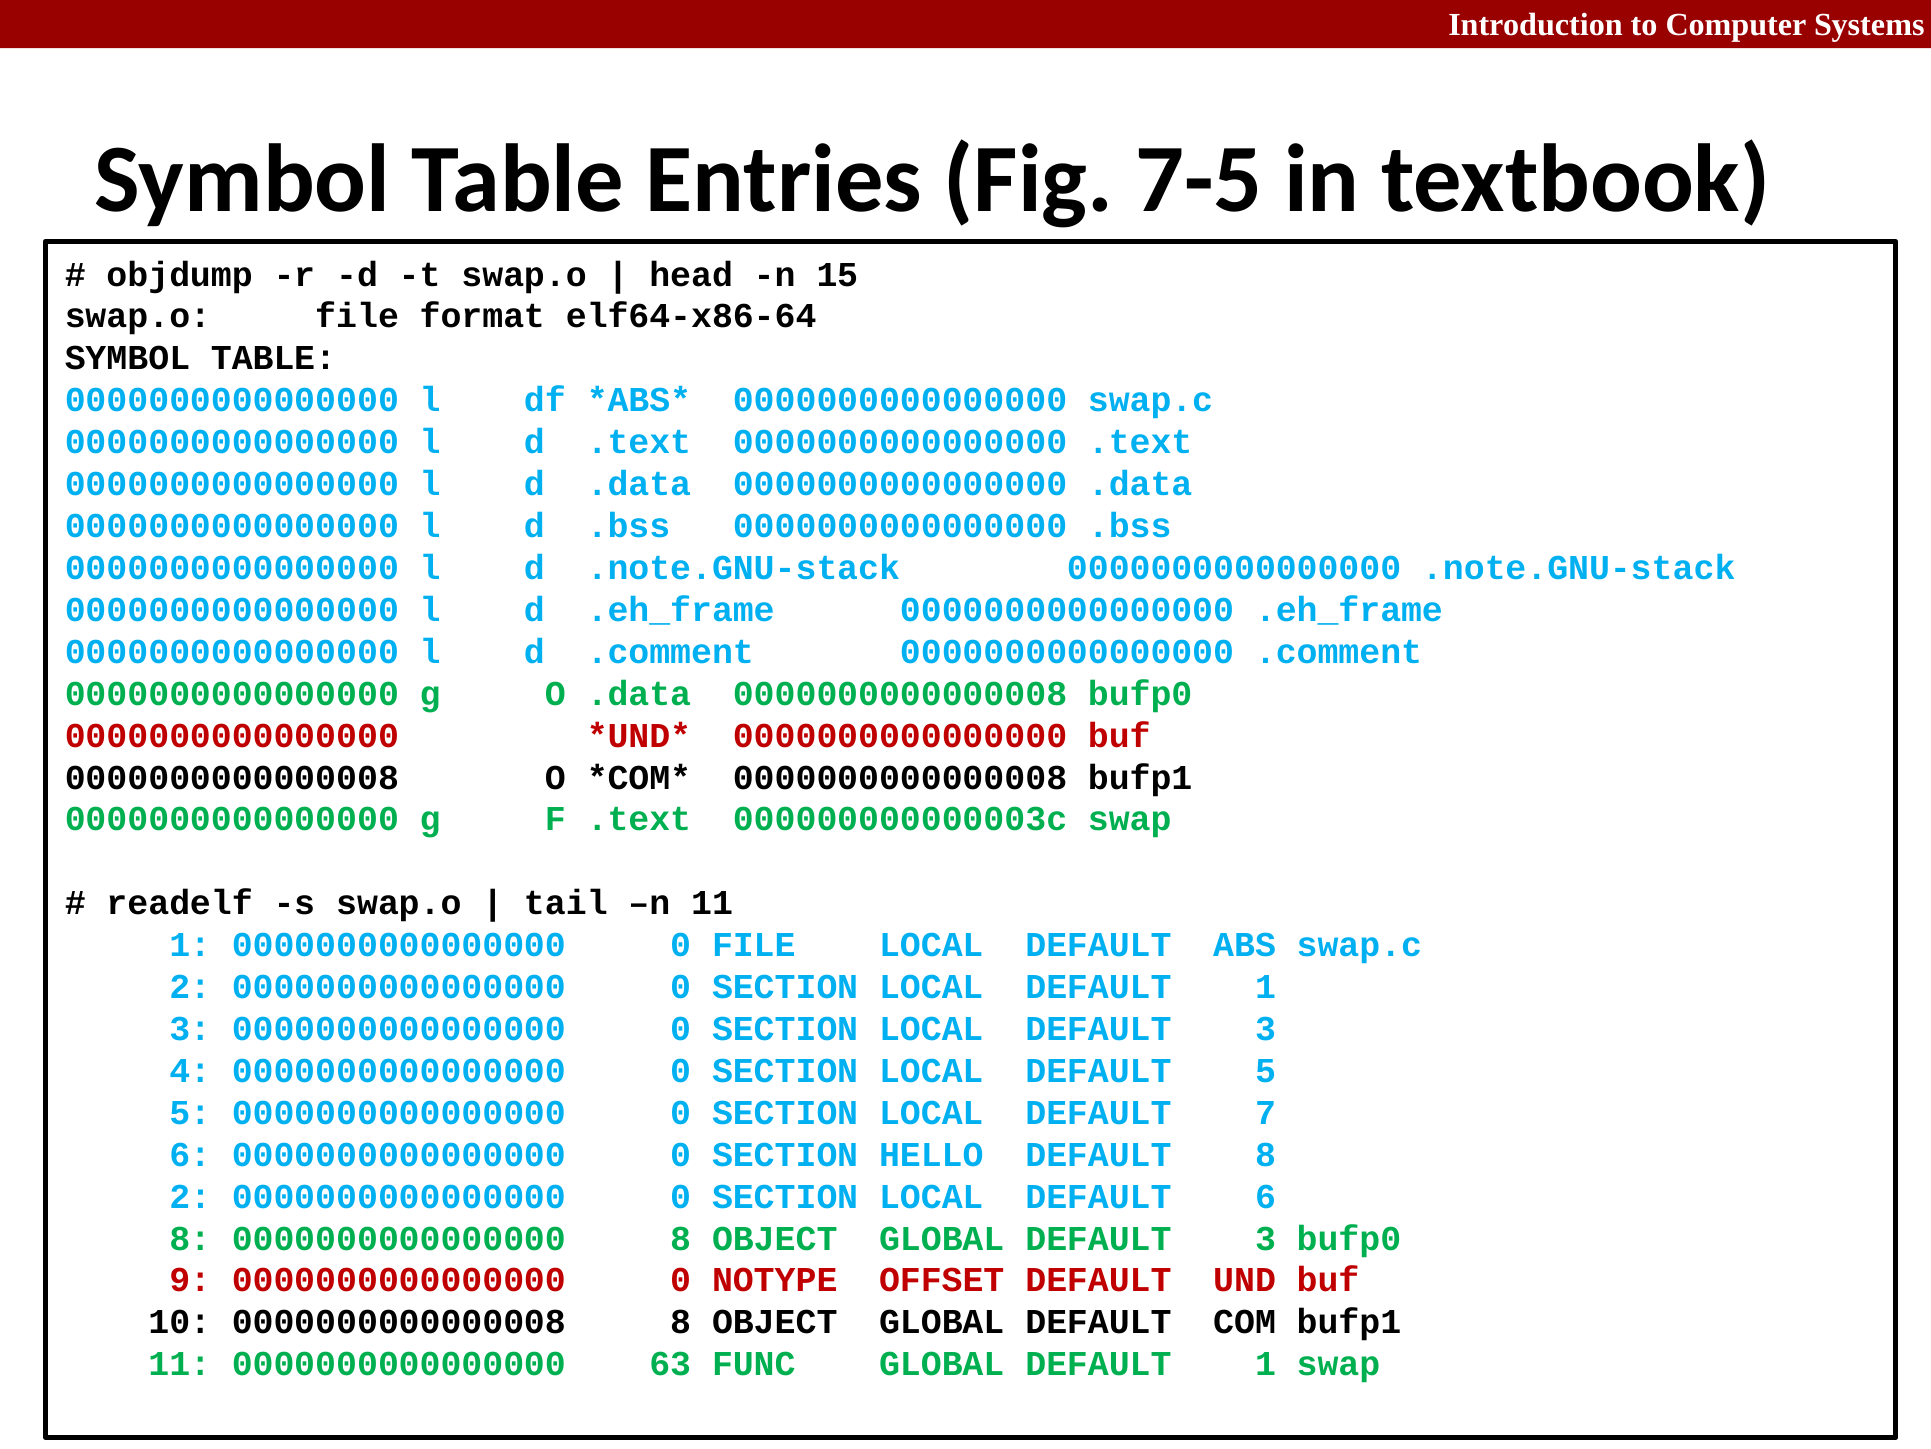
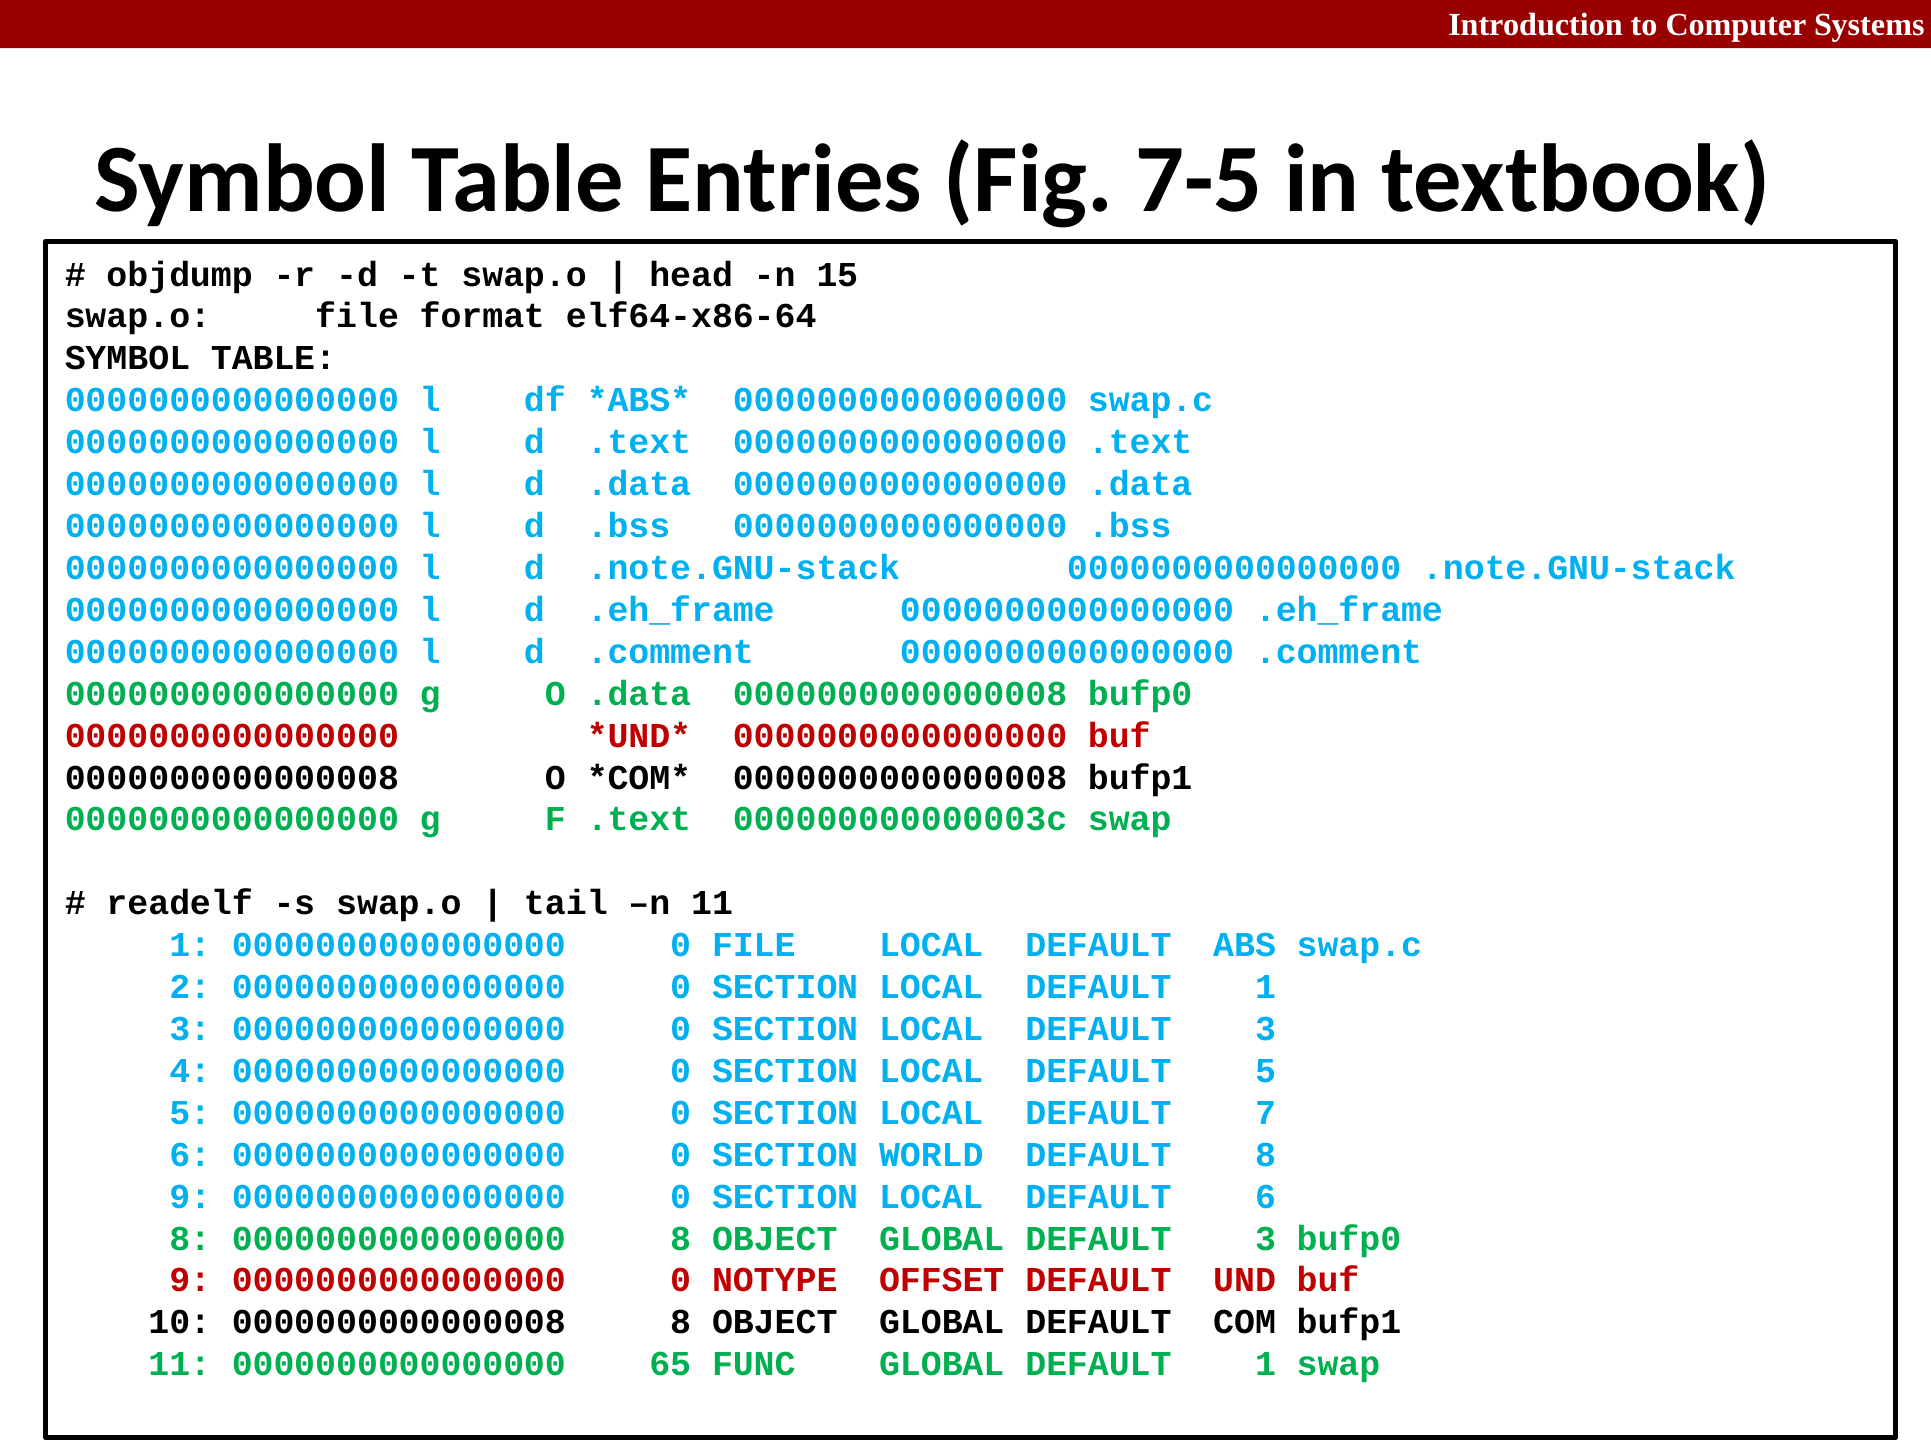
HELLO: HELLO -> WORLD (931, 1154)
2: 2 -> 9 (190, 1196)
63: 63 -> 65 (670, 1364)
